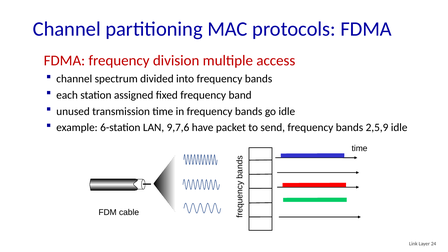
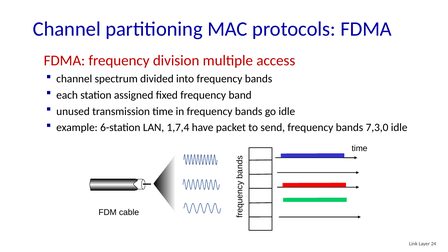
9,7,6: 9,7,6 -> 1,7,4 (178, 128)
2,5,9: 2,5,9 -> 7,3,0 (377, 128)
